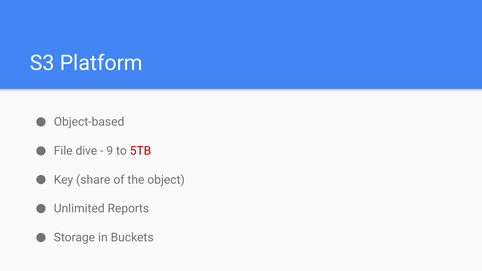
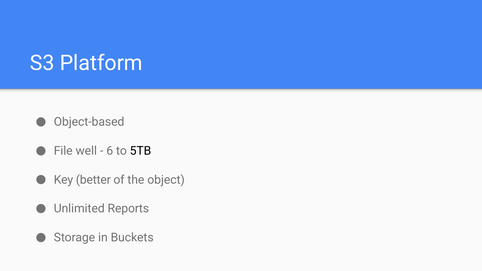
dive: dive -> well (86, 151)
9: 9 -> 6 (110, 151)
5TB colour: red -> black (141, 151)
share: share -> better (93, 180)
